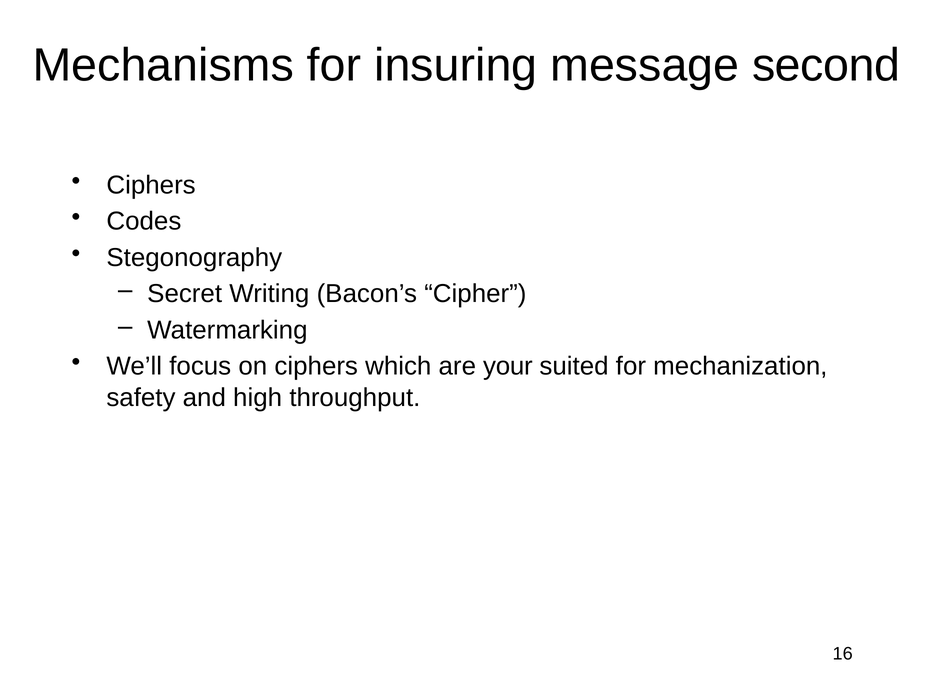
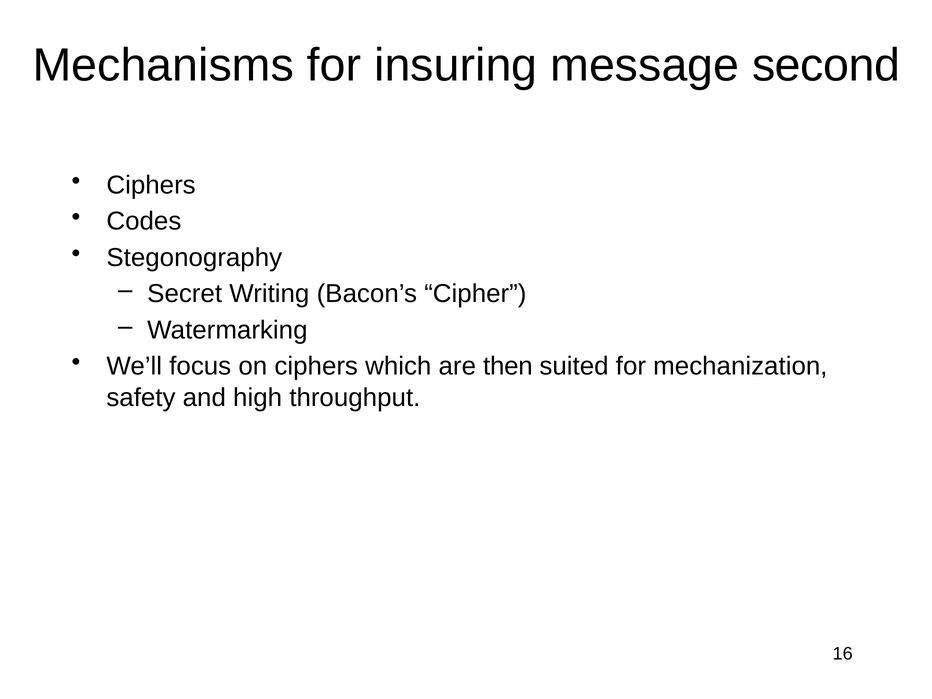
your: your -> then (508, 366)
